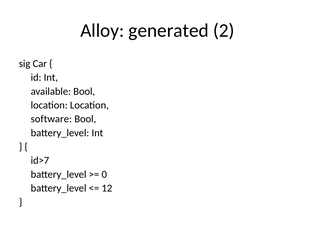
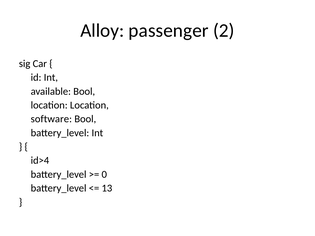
generated: generated -> passenger (169, 30)
id>7: id>7 -> id>4 (40, 161)
12: 12 -> 13 (107, 188)
